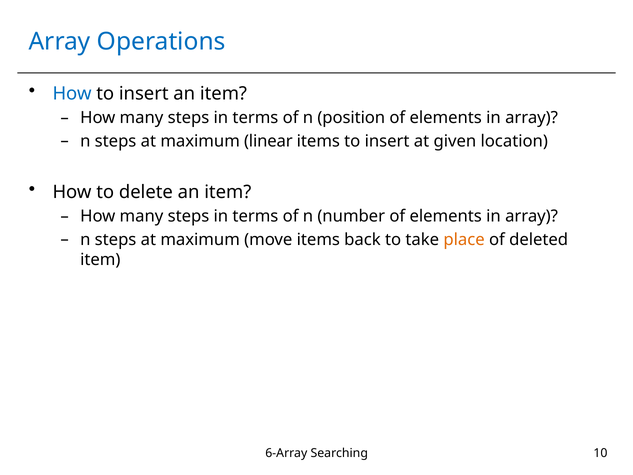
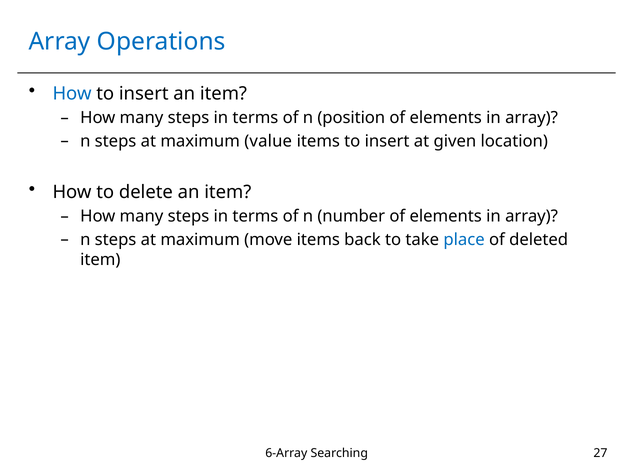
linear: linear -> value (268, 141)
place colour: orange -> blue (464, 240)
10: 10 -> 27 (600, 453)
